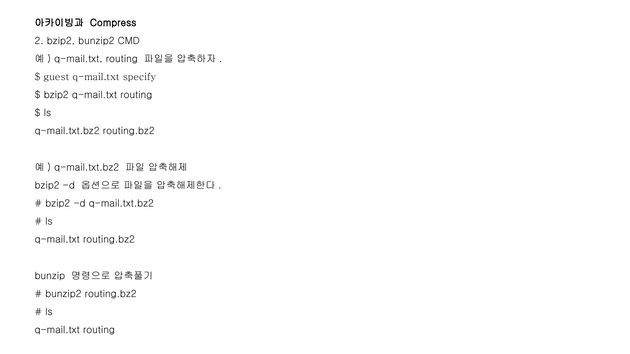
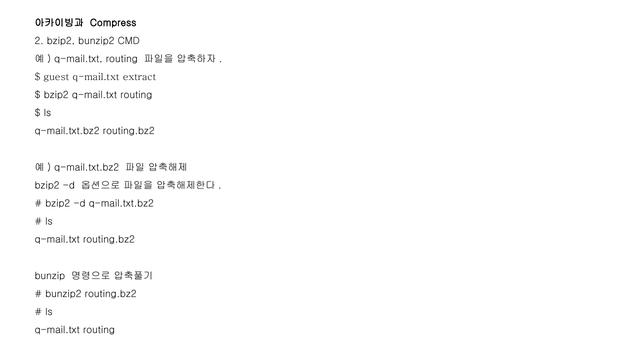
specify: specify -> extract (139, 77)
